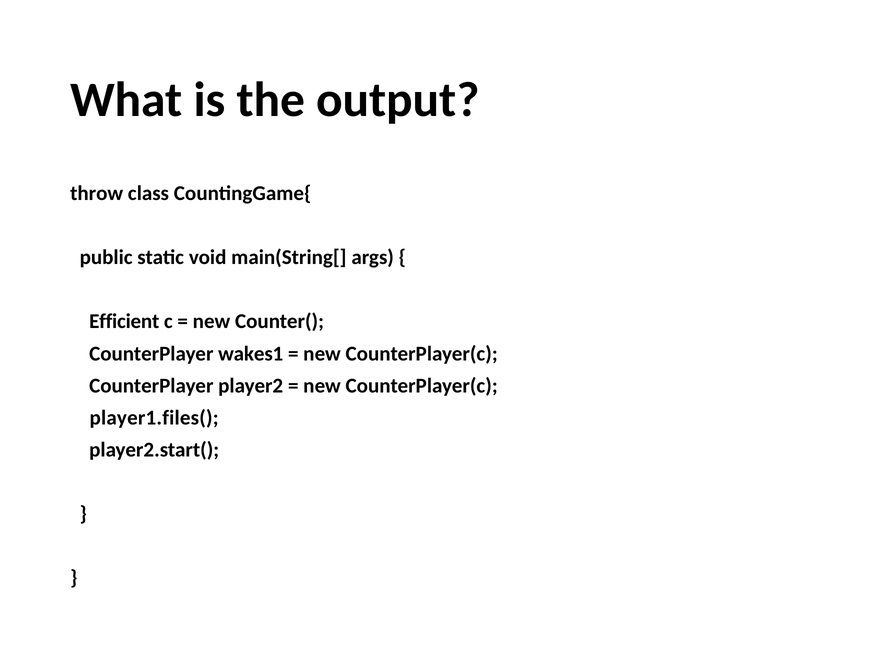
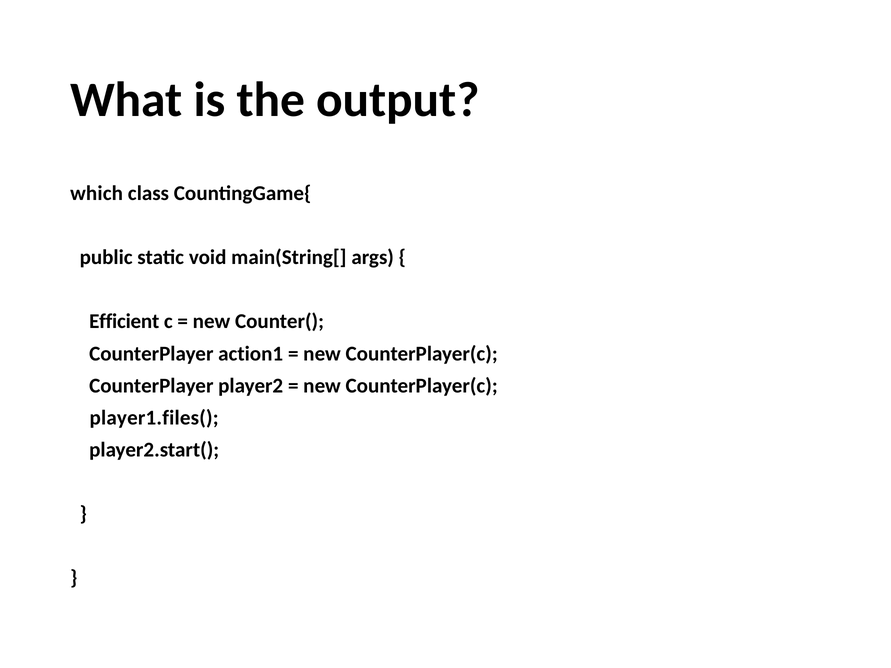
throw: throw -> which (97, 194)
wakes1: wakes1 -> action1 (251, 354)
